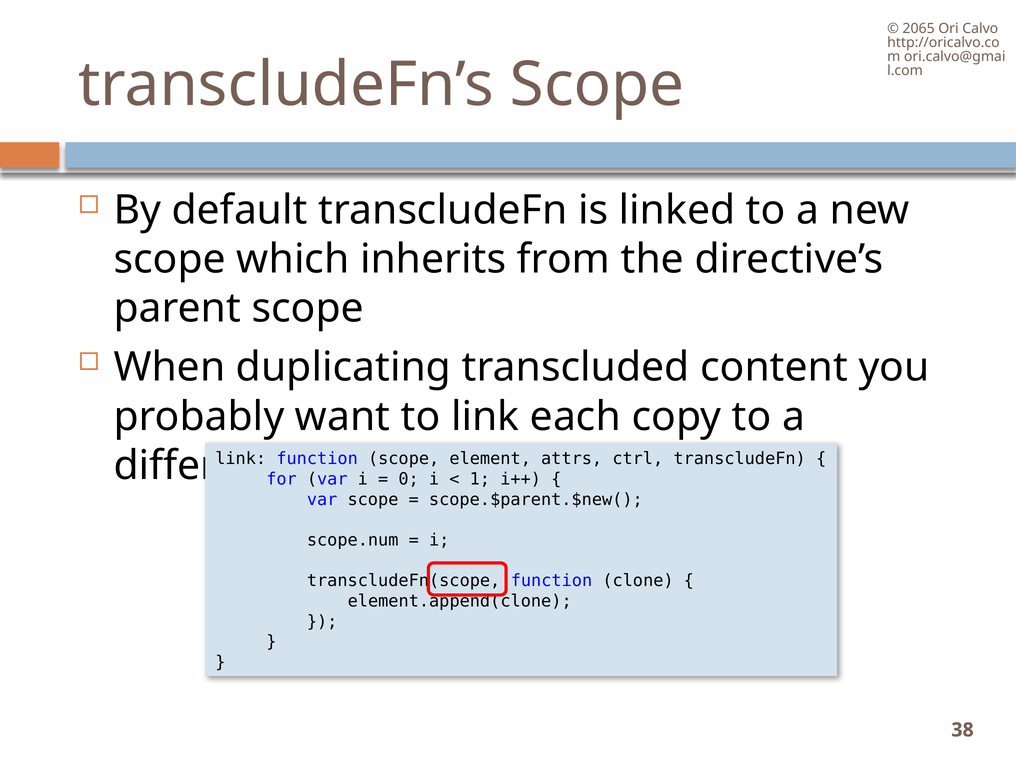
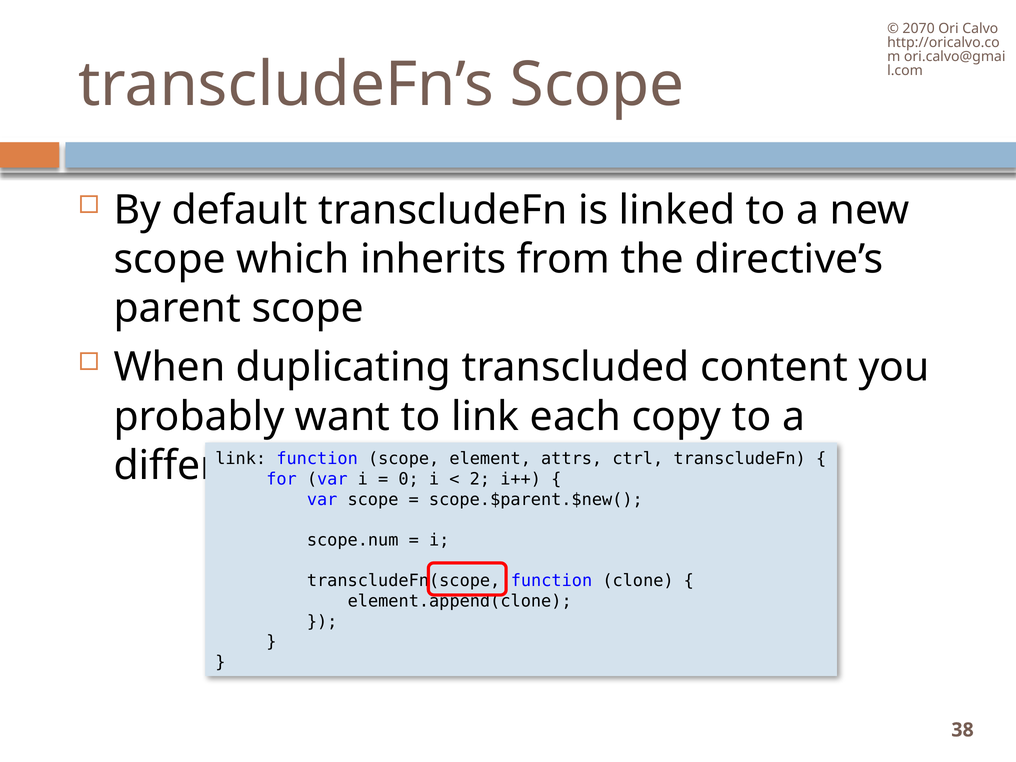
2065: 2065 -> 2070 (919, 28)
1: 1 -> 2 (480, 479)
